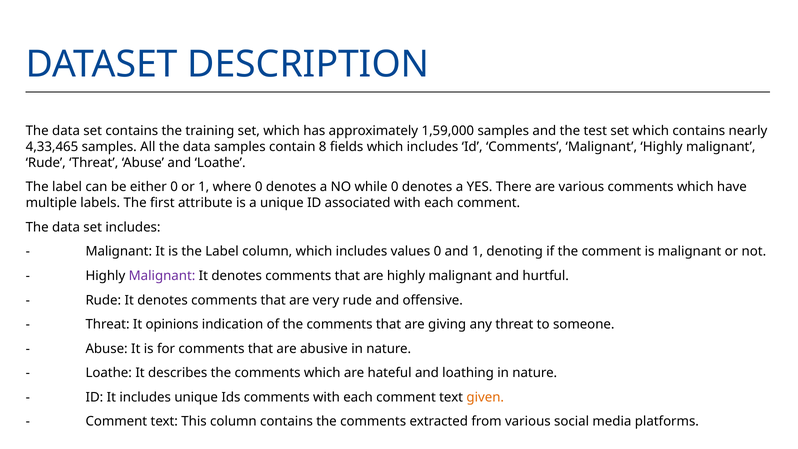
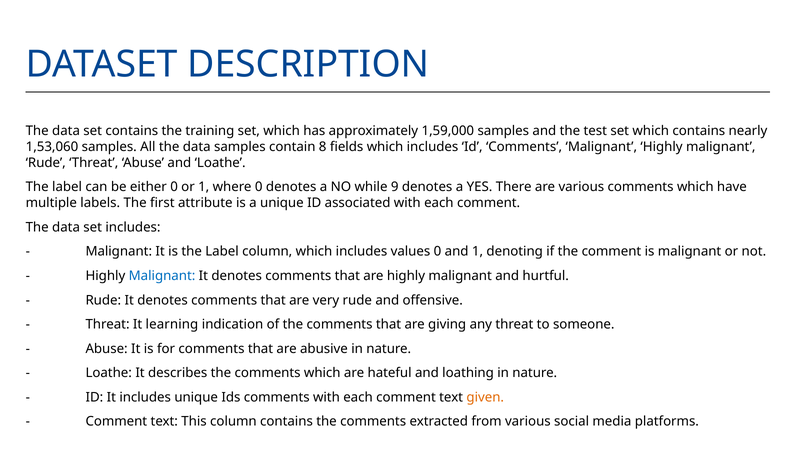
4,33,465: 4,33,465 -> 1,53,060 (52, 147)
while 0: 0 -> 9 (395, 187)
Malignant colour: purple -> blue (162, 276)
opinions: opinions -> learning (172, 324)
